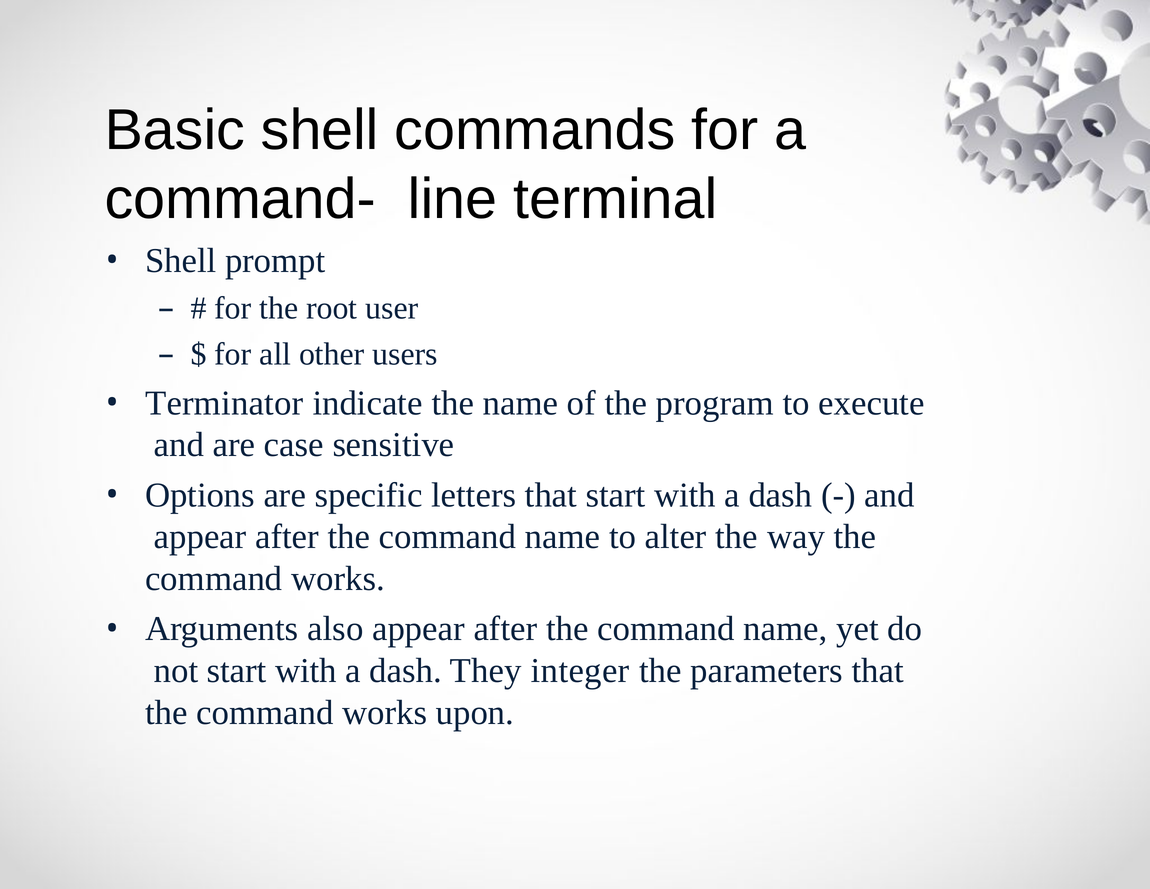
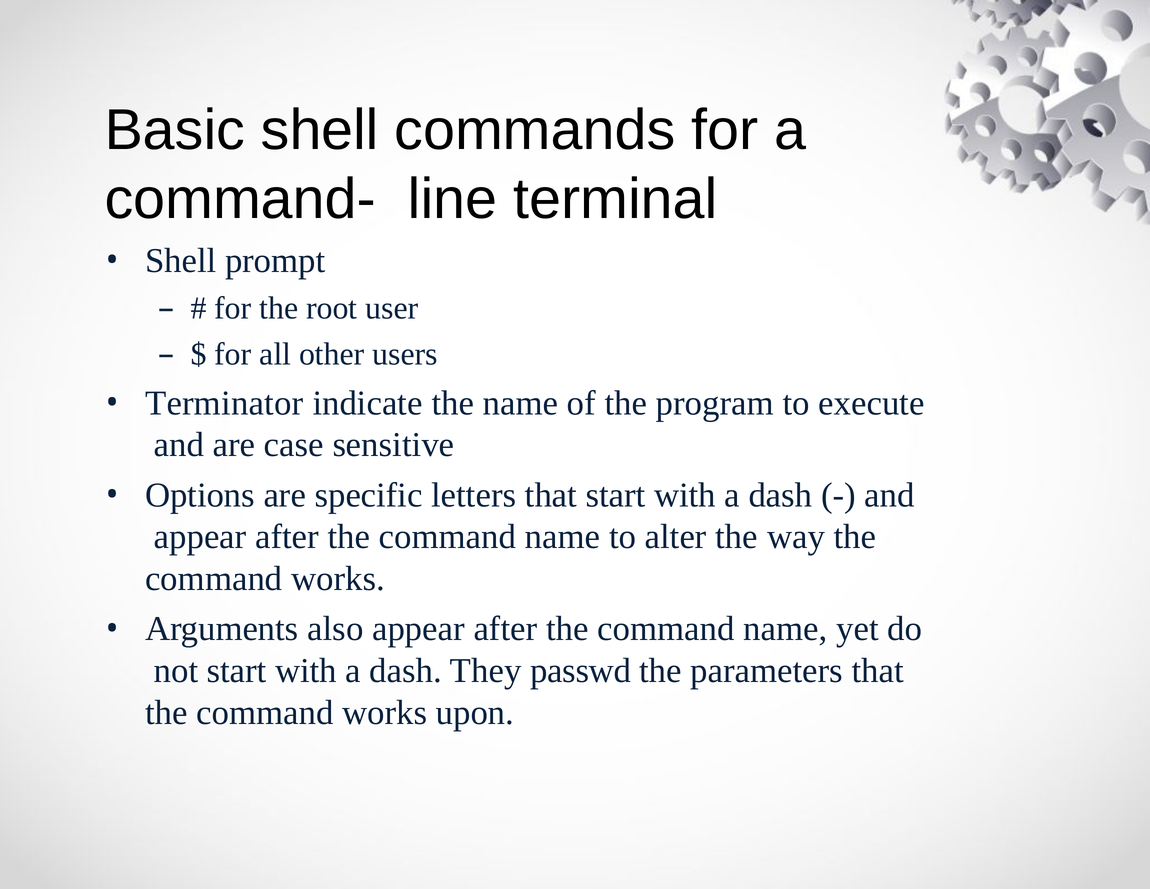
integer: integer -> passwd (581, 670)
